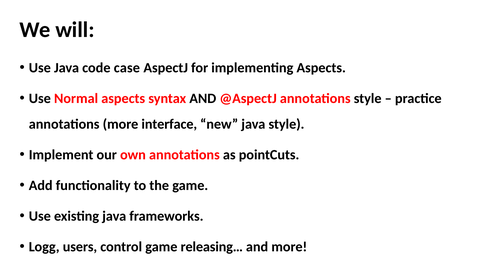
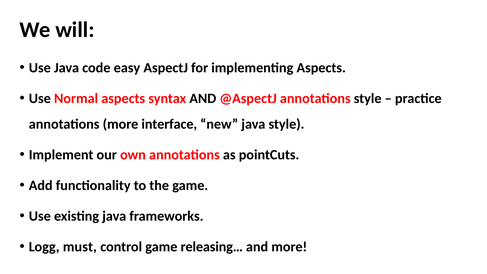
case: case -> easy (127, 68)
users: users -> must (80, 247)
